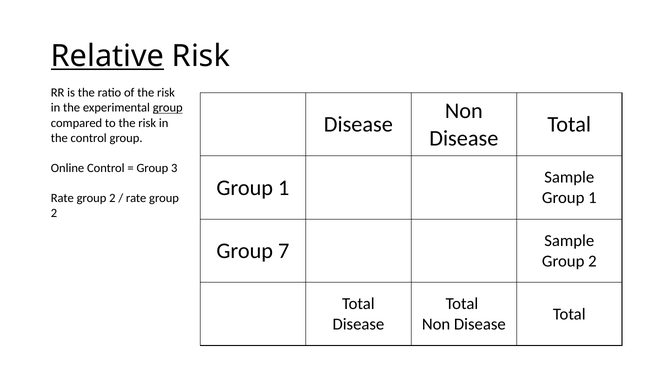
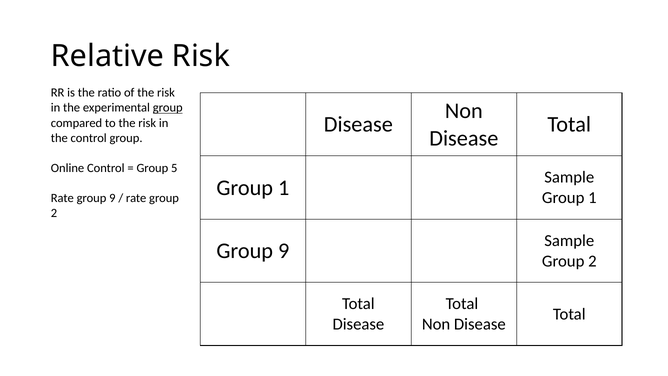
Relative underline: present -> none (107, 56)
3: 3 -> 5 (174, 168)
2: 2 -> 9 (112, 198)
7: 7 -> 9 (284, 251)
